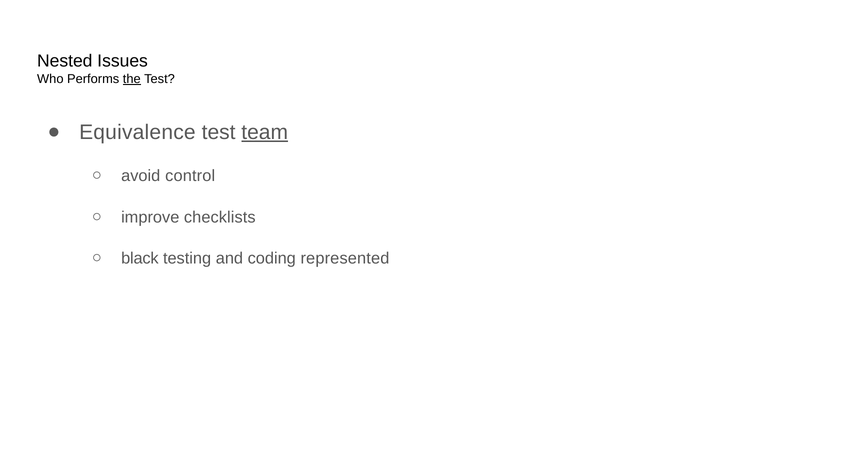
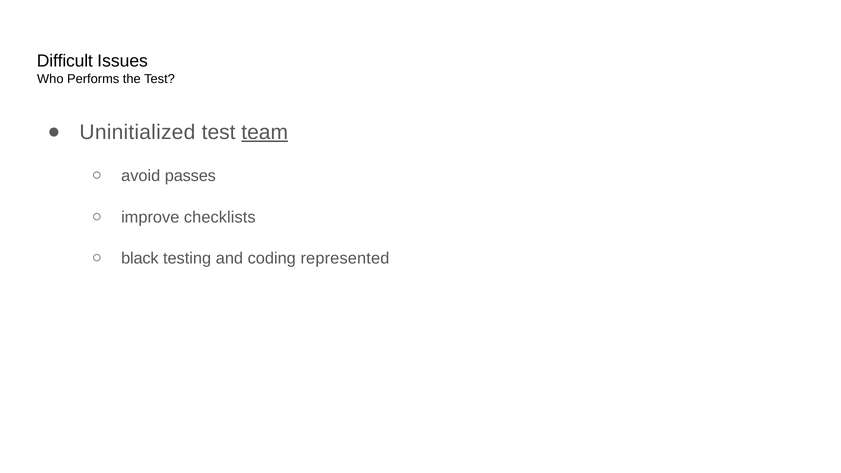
Nested: Nested -> Difficult (65, 61)
the underline: present -> none (132, 79)
Equivalence: Equivalence -> Uninitialized (137, 132)
control: control -> passes (190, 176)
